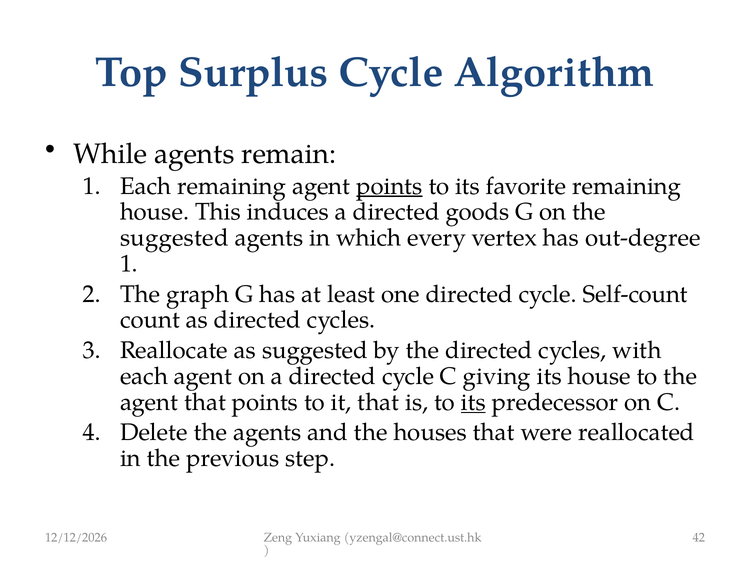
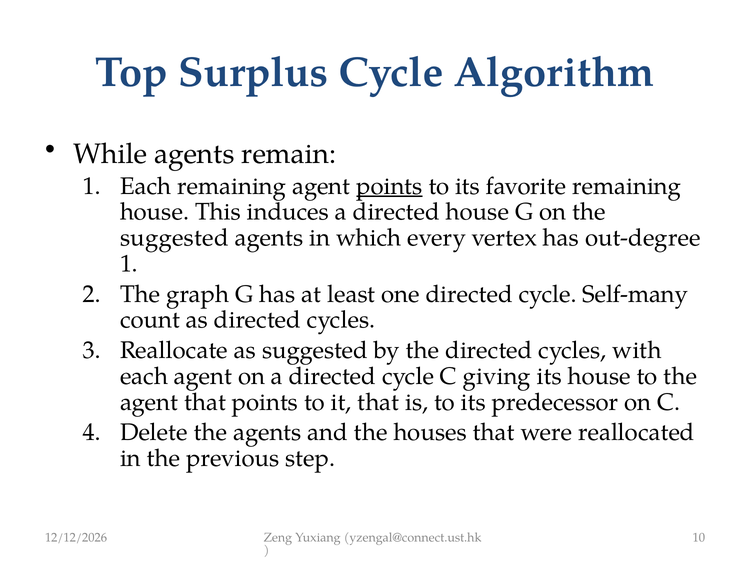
directed goods: goods -> house (477, 212)
Self-count: Self-count -> Self-many (635, 294)
its underline: present -> none (473, 402)
42: 42 -> 10 (699, 537)
